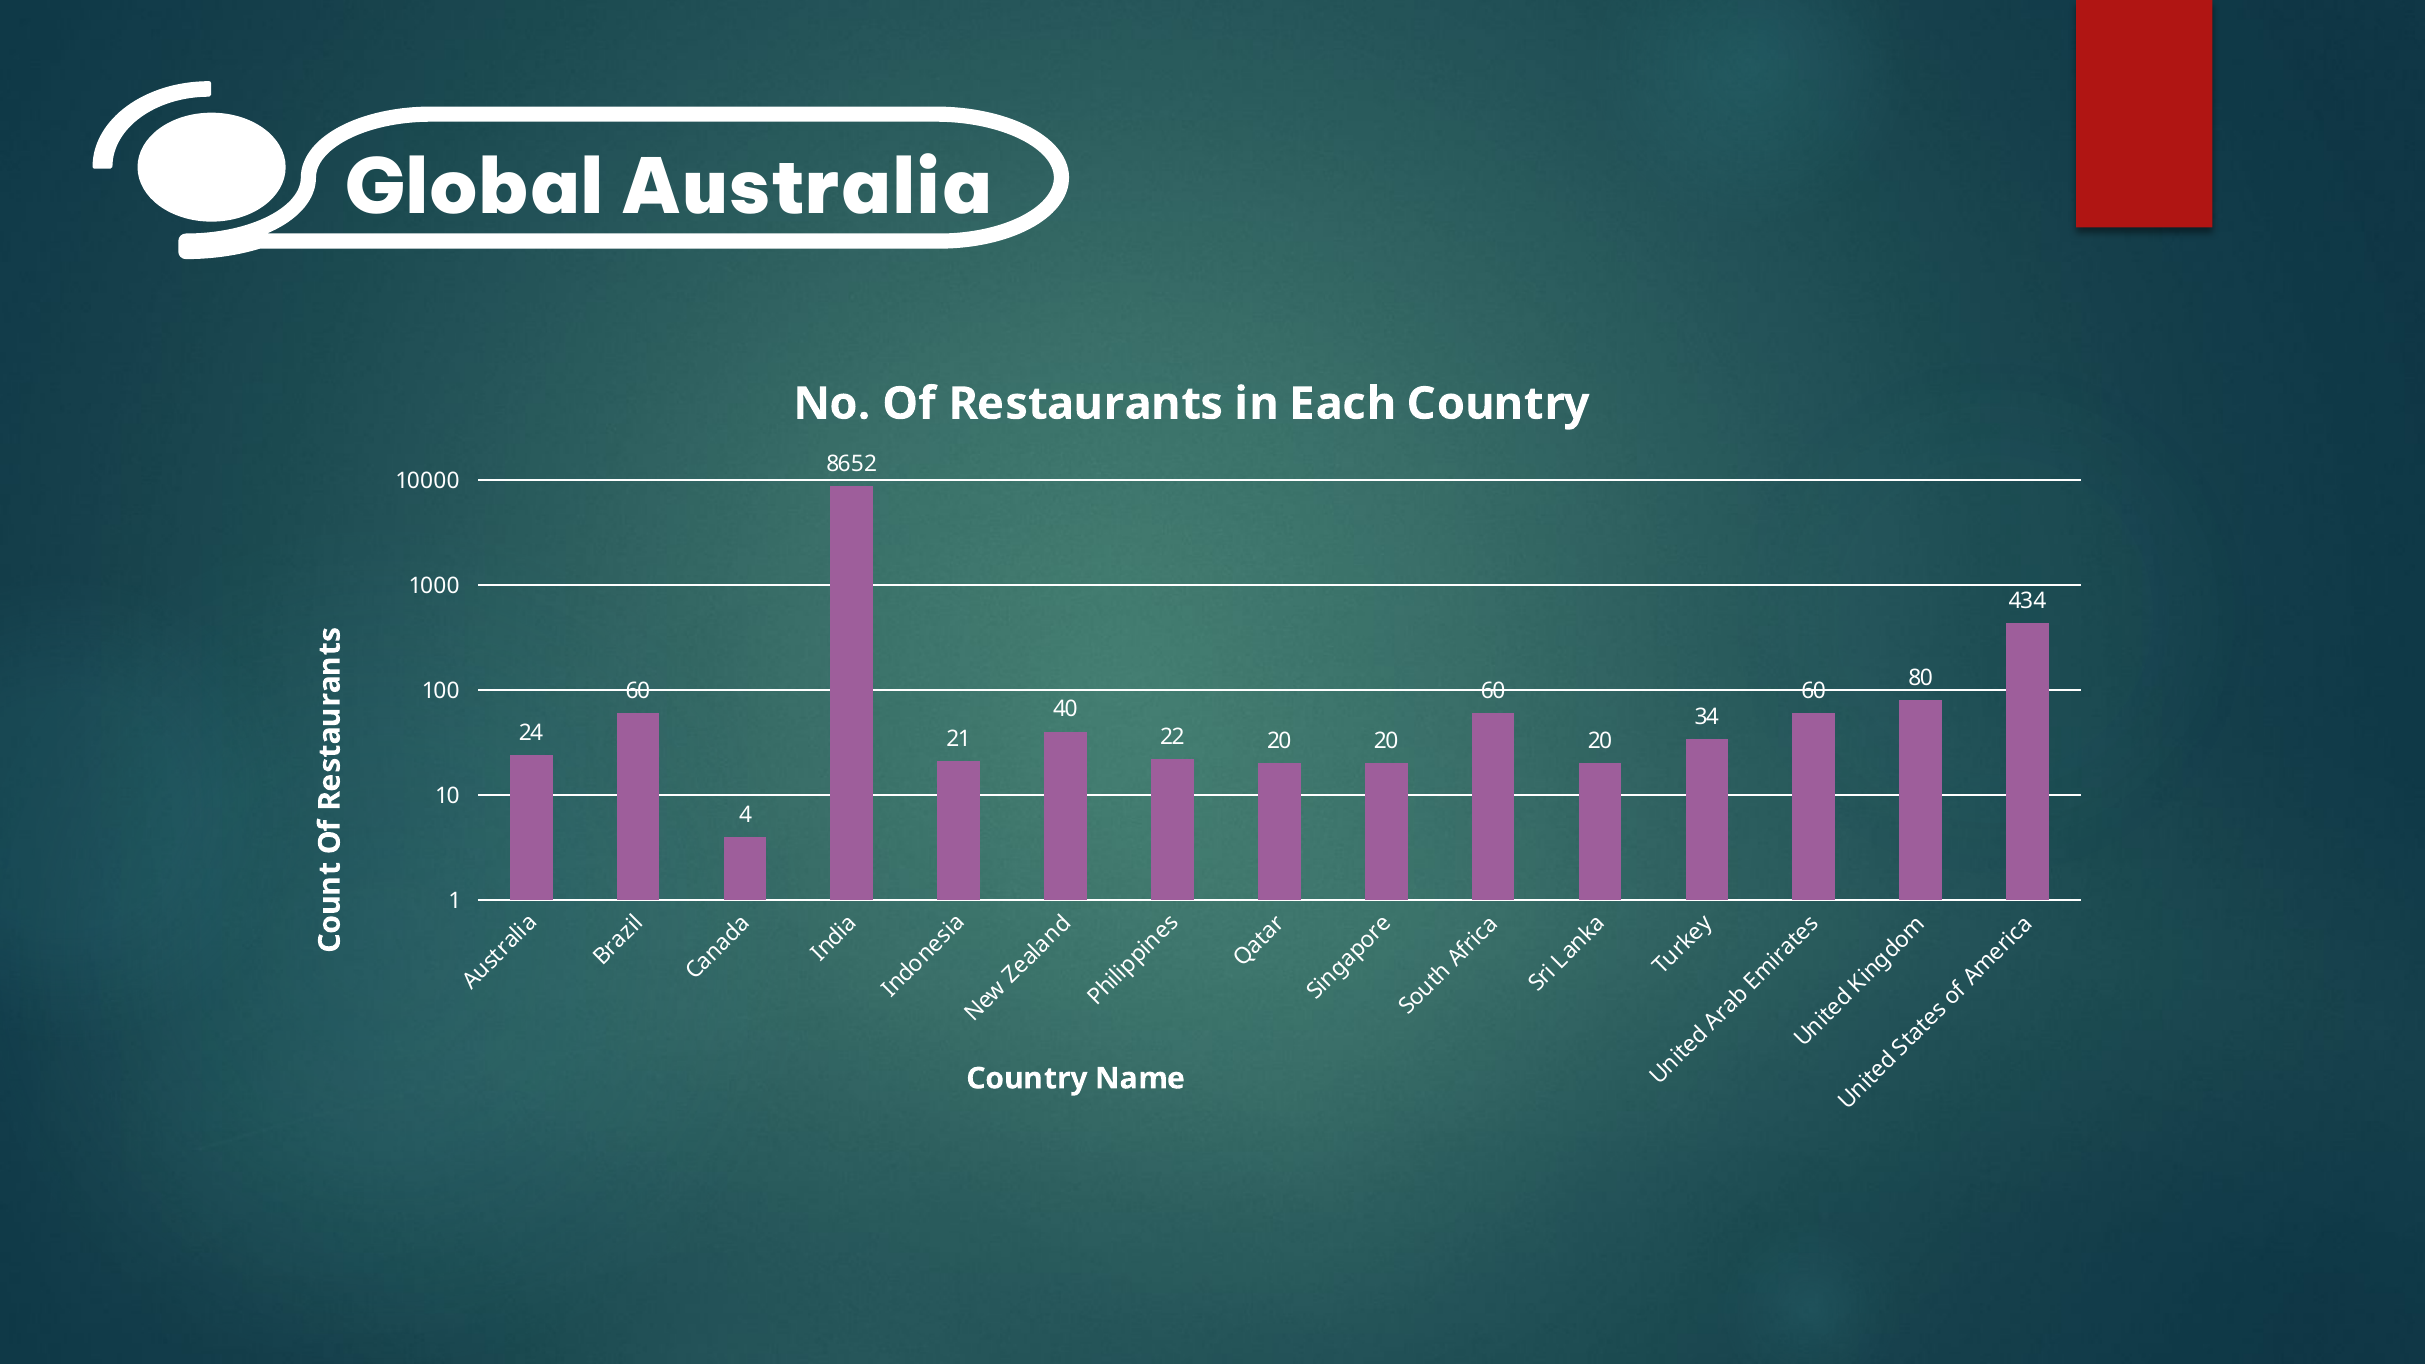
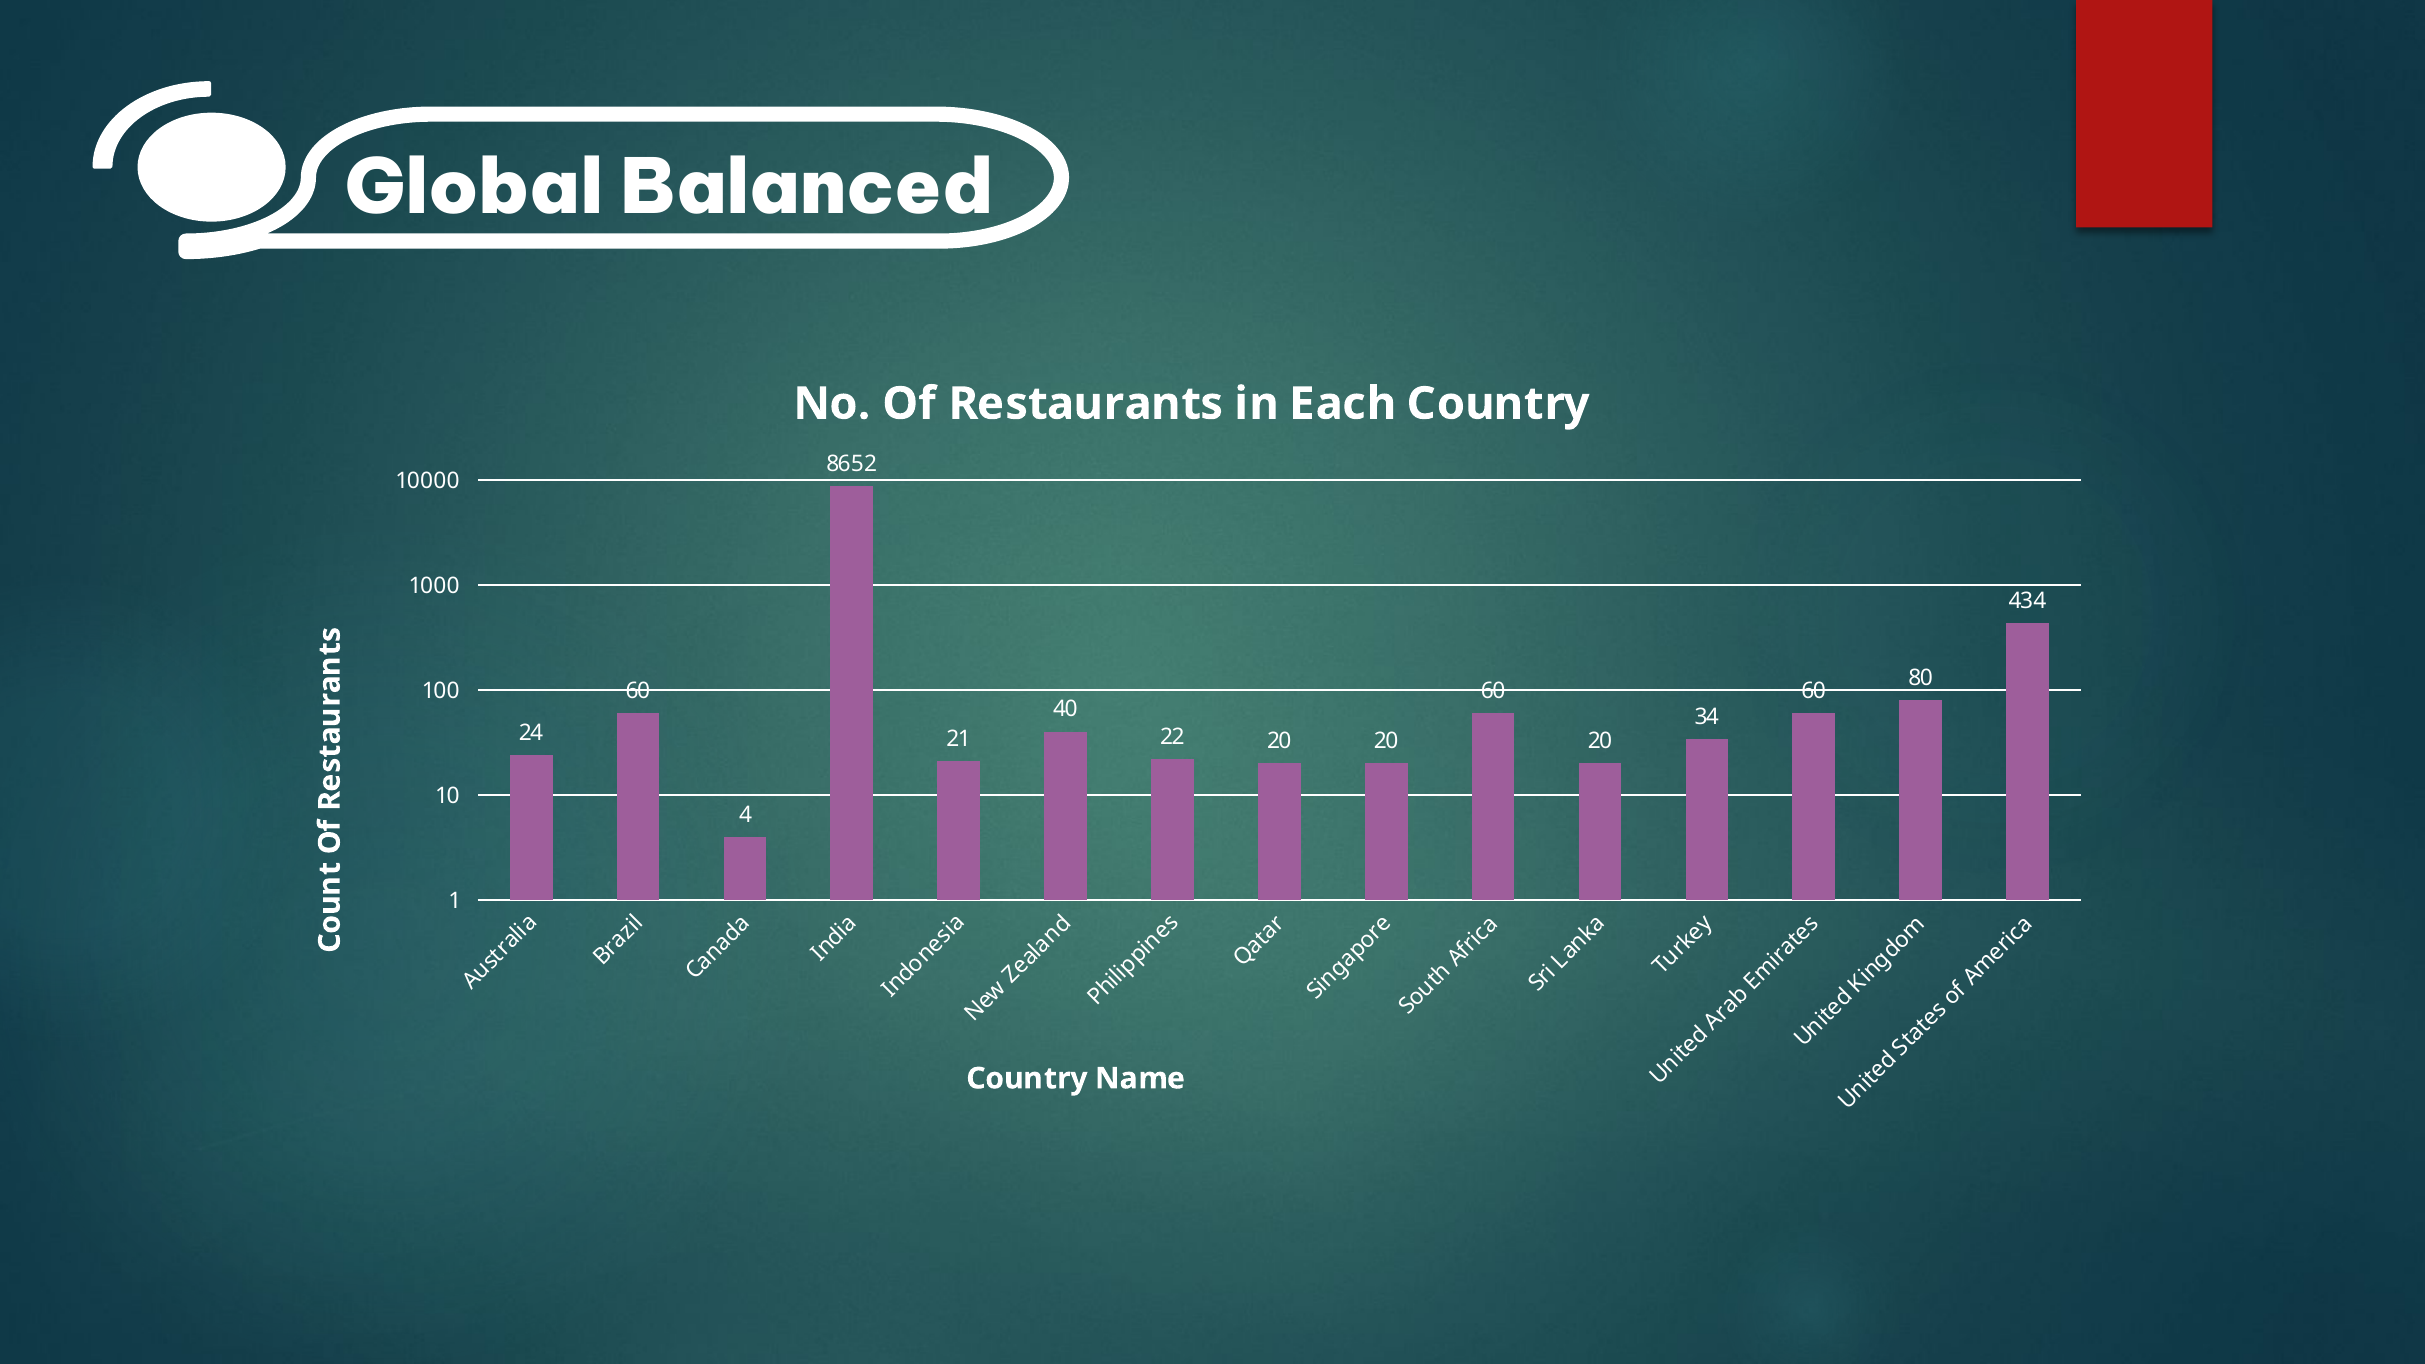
Australia: Australia -> Balanced (807, 188)
